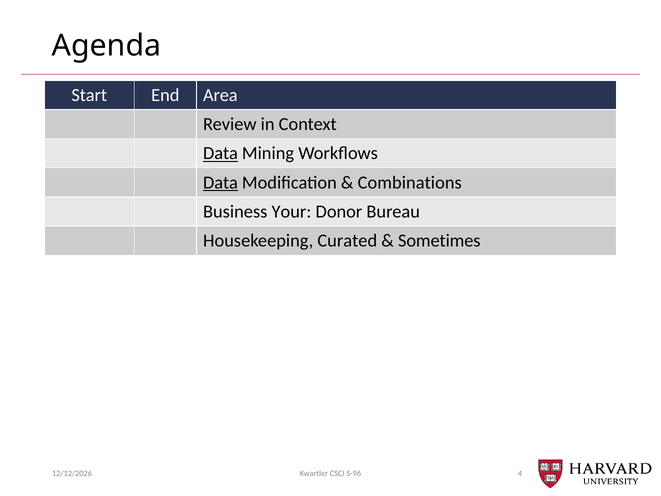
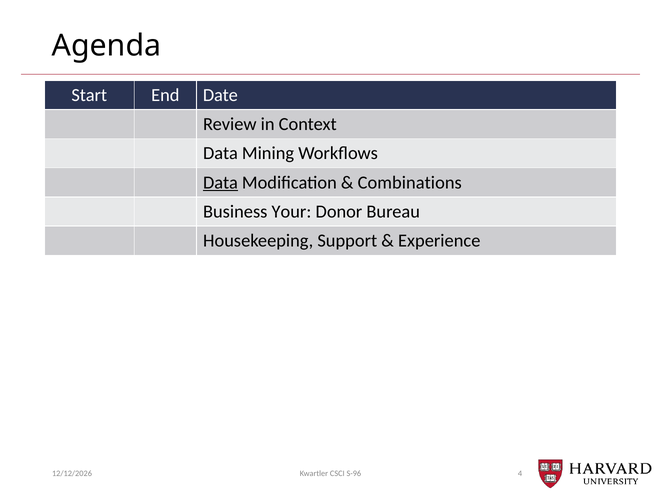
Area: Area -> Date (220, 95)
Data underline: present -> none (221, 153)
Curated: Curated -> Support (347, 241)
Sometimes: Sometimes -> Experience (439, 241)
